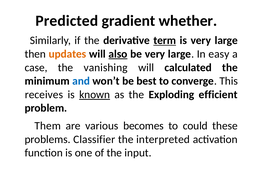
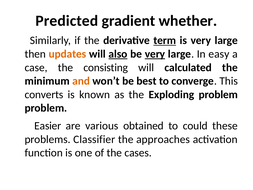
very underline: none -> present (155, 54)
vanishing: vanishing -> consisting (106, 67)
and colour: blue -> orange (81, 81)
receives: receives -> converts (44, 94)
known underline: present -> none (95, 94)
Exploding efficient: efficient -> problem (218, 94)
Them: Them -> Easier (48, 126)
becomes: becomes -> obtained (143, 126)
interpreted: interpreted -> approaches (163, 139)
input: input -> cases (138, 153)
